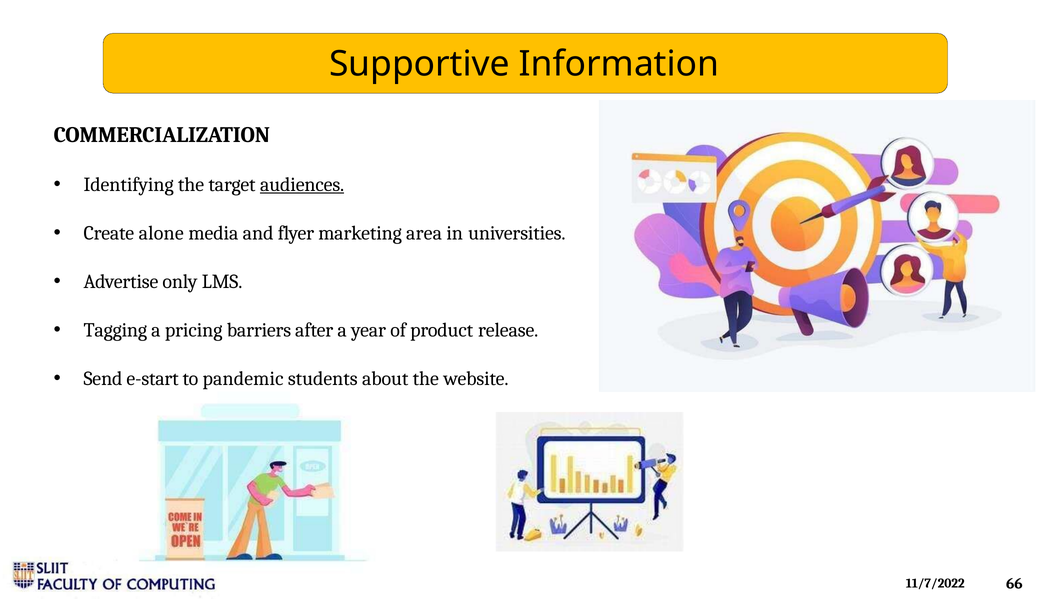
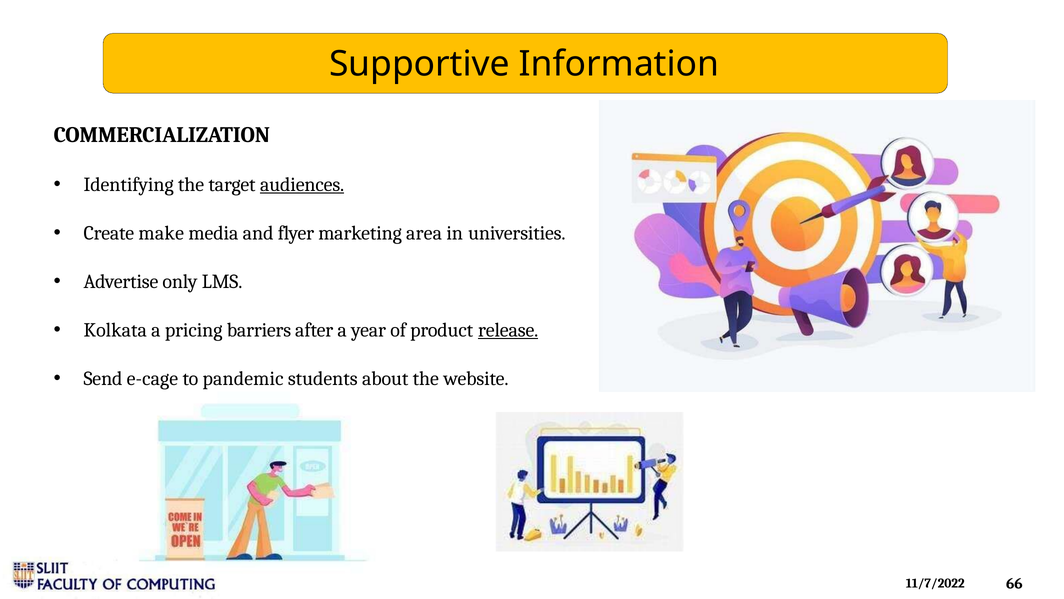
alone: alone -> make (161, 233)
Tagging: Tagging -> Kolkata (115, 330)
release underline: none -> present (508, 330)
e-start: e-start -> e-cage (152, 378)
